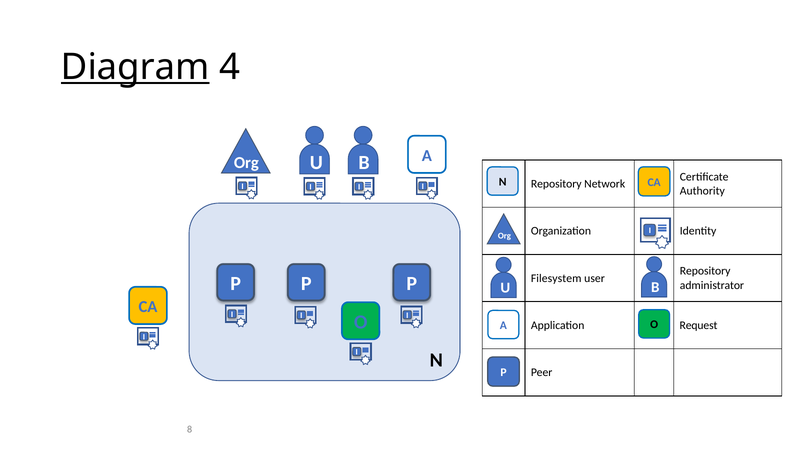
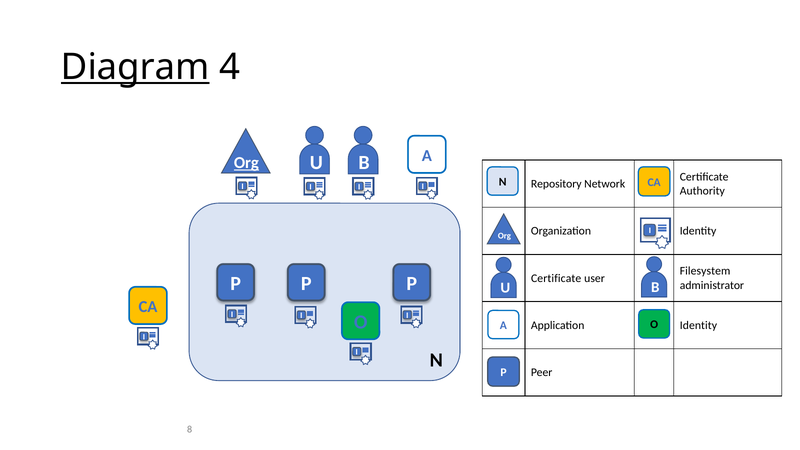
Org underline: none -> present (246, 163)
Repository: Repository -> Filesystem (705, 271)
Filesystem: Filesystem -> Certificate (556, 278)
Application Request: Request -> Identity (698, 325)
